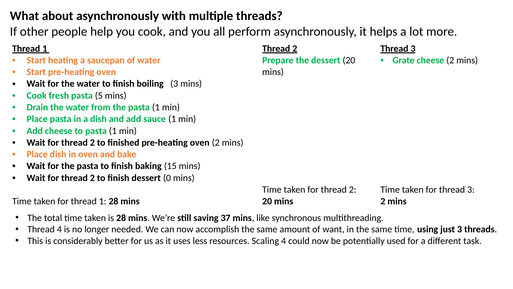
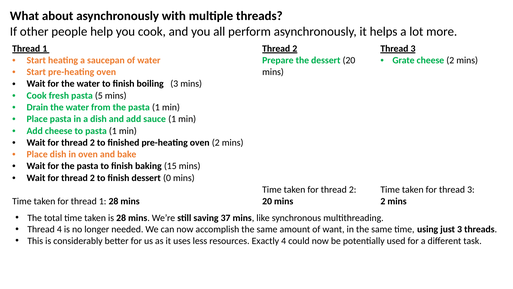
Scaling: Scaling -> Exactly (265, 241)
